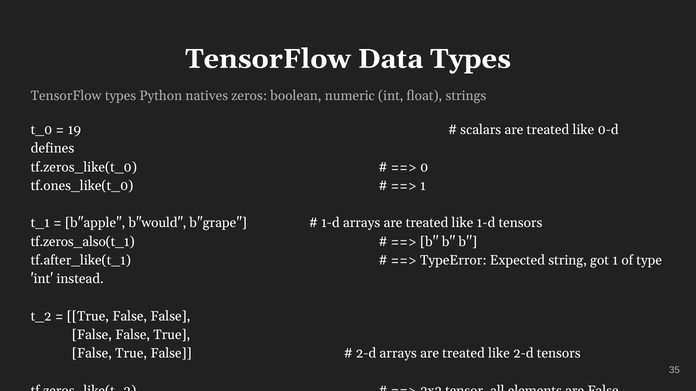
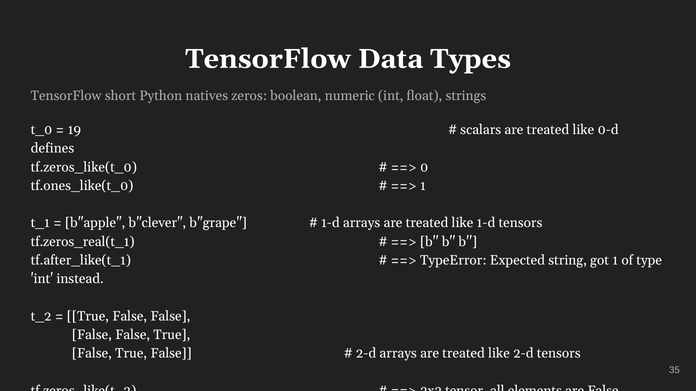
TensorFlow types: types -> short (120, 96)
b"would: b"would -> b"clever (157, 223)
tf.zeros_also(t_1: tf.zeros_also(t_1 -> tf.zeros_real(t_1 (83, 242)
